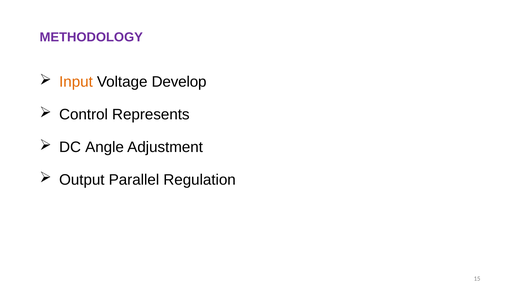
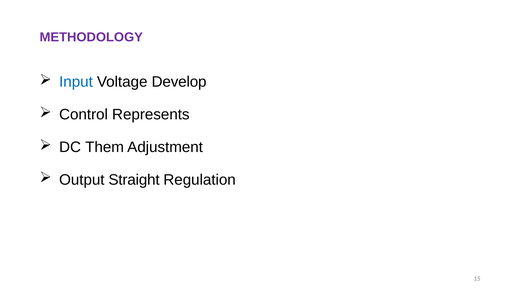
Input colour: orange -> blue (76, 82)
Angle: Angle -> Them (105, 147)
Parallel: Parallel -> Straight (134, 180)
